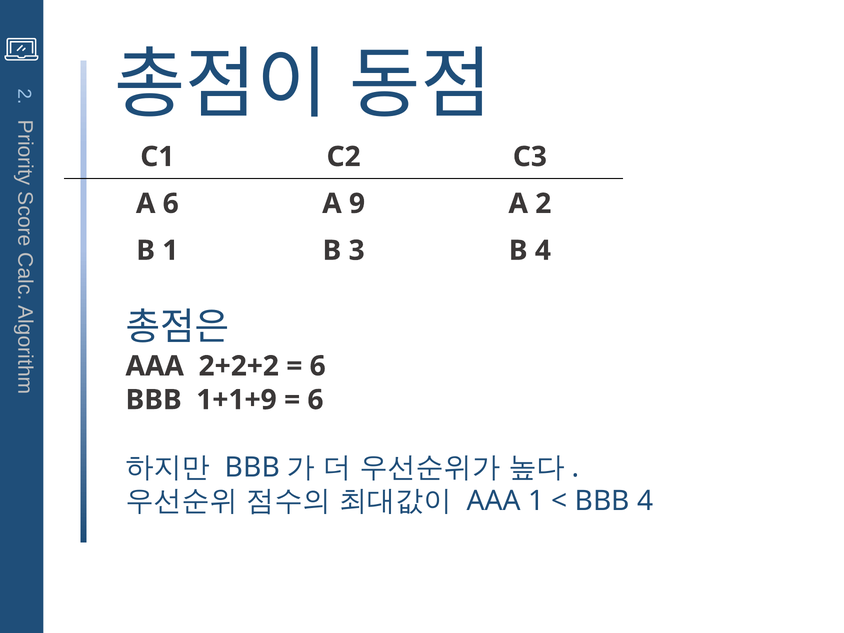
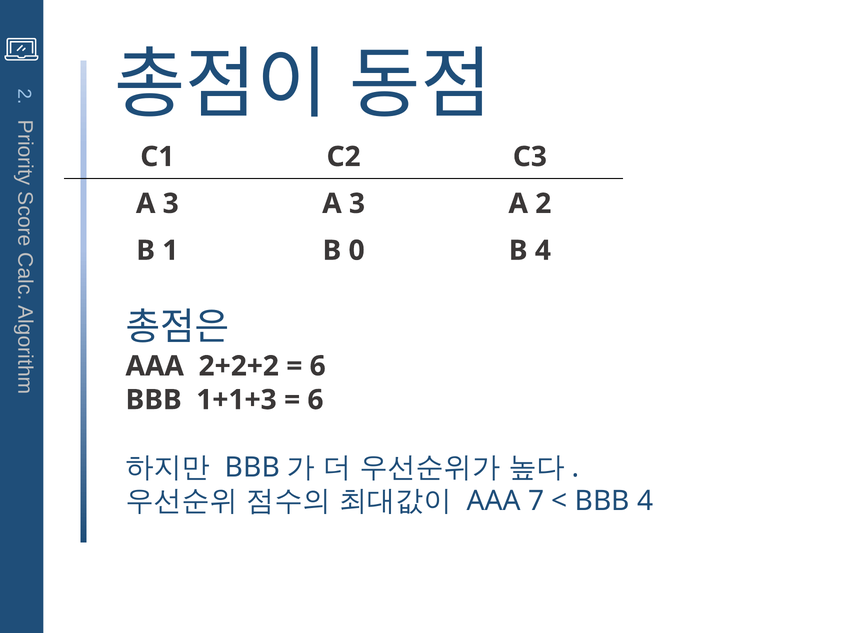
6: 6 -> 3 (171, 204)
9: 9 -> 3 (357, 204)
3: 3 -> 0 (357, 251)
1+1+9: 1+1+9 -> 1+1+3 (237, 400)
AAA 1: 1 -> 7 (536, 501)
